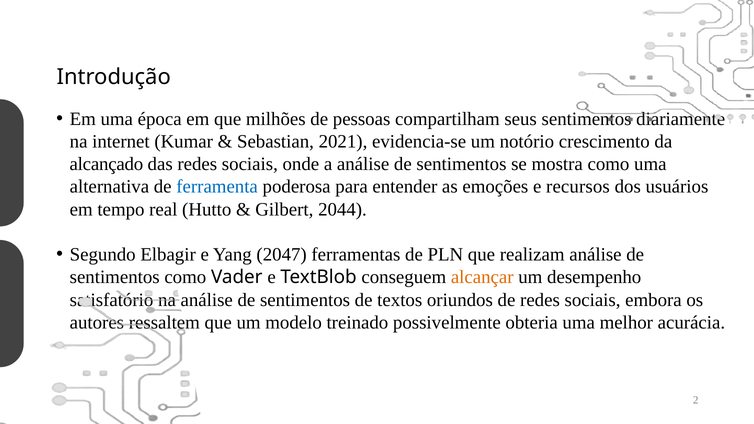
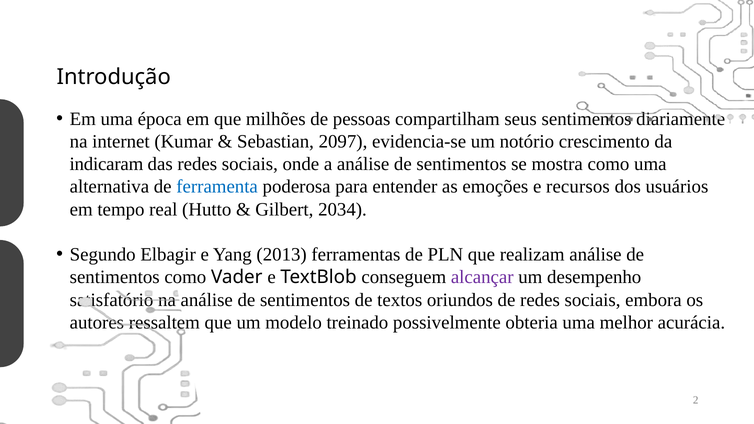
2021: 2021 -> 2097 (343, 142)
alcançado: alcançado -> indicaram (106, 164)
2044: 2044 -> 2034 (342, 209)
2047: 2047 -> 2013 (282, 255)
alcançar colour: orange -> purple (482, 277)
